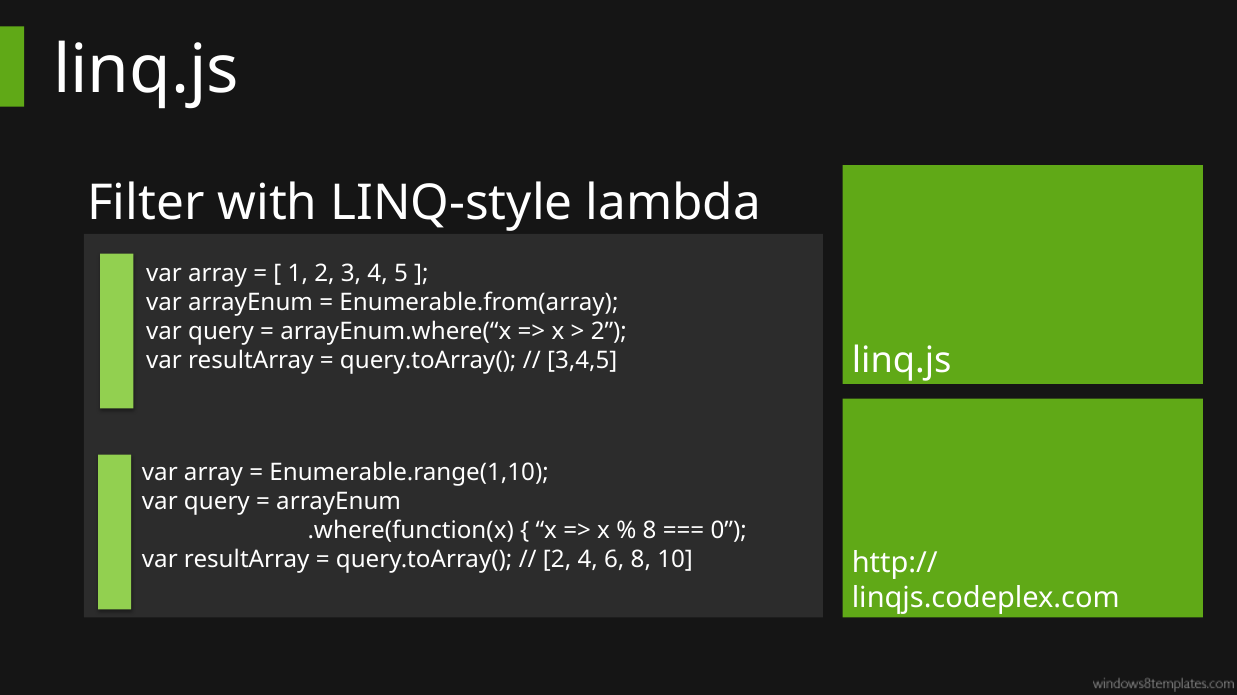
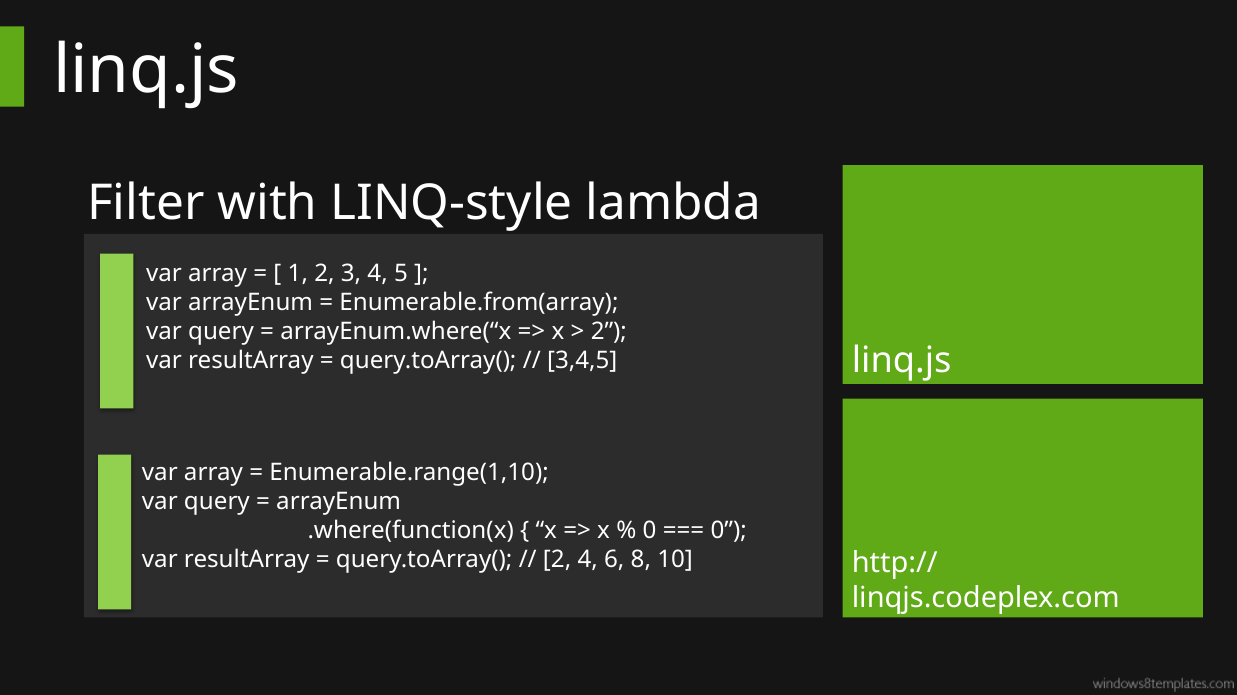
8: 8 -> 0 (650, 531)
